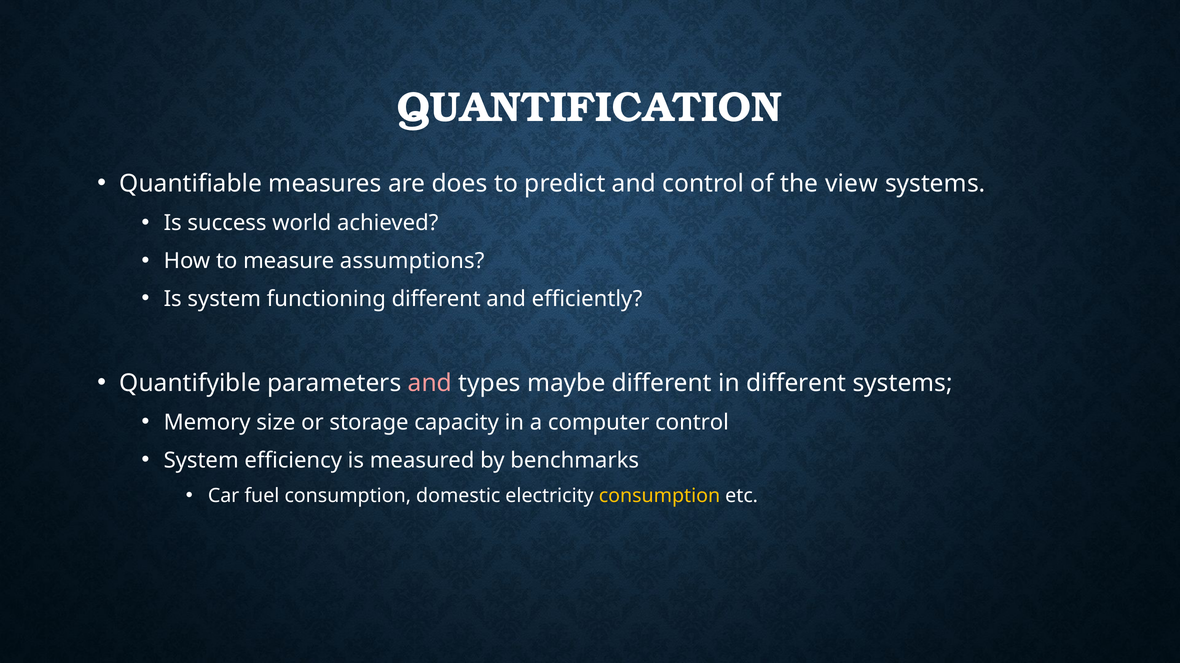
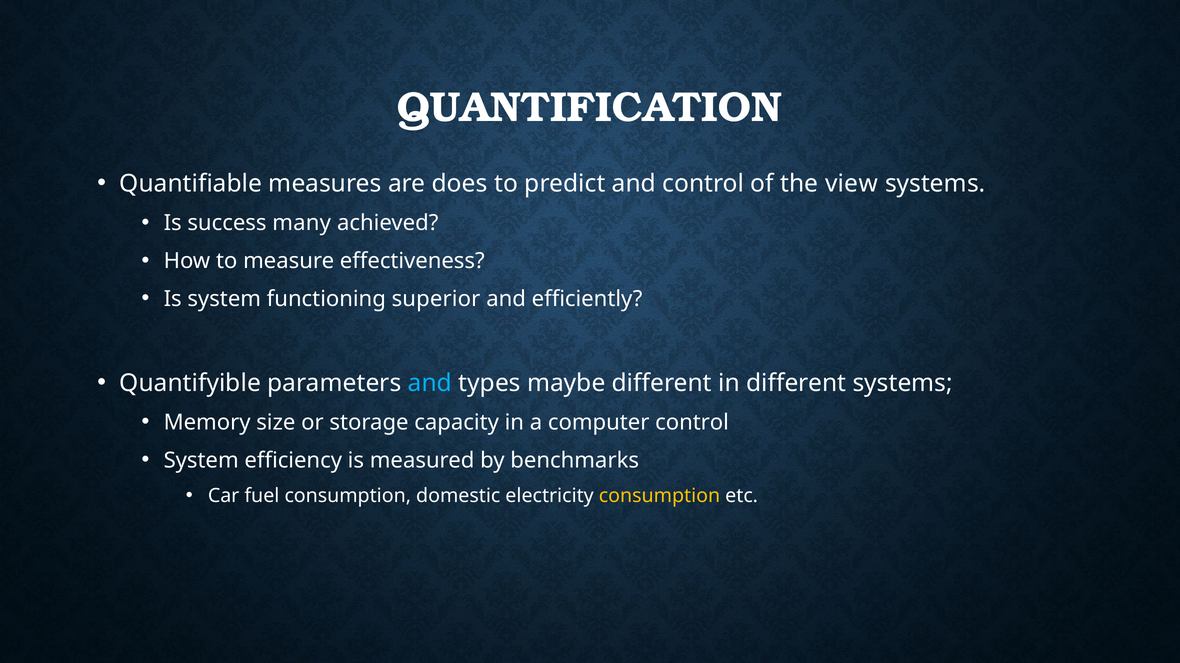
world: world -> many (302, 223)
assumptions: assumptions -> effectiveness (412, 261)
functioning different: different -> superior (436, 299)
and colour: pink -> light blue (430, 384)
